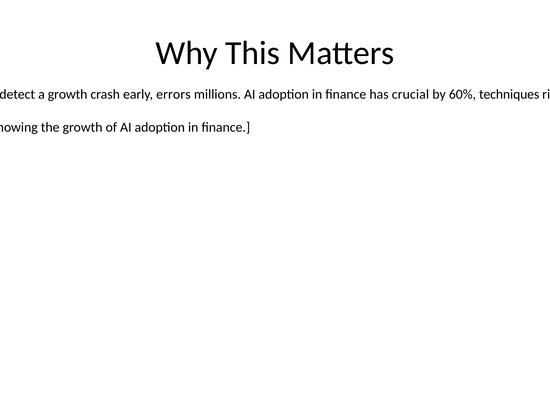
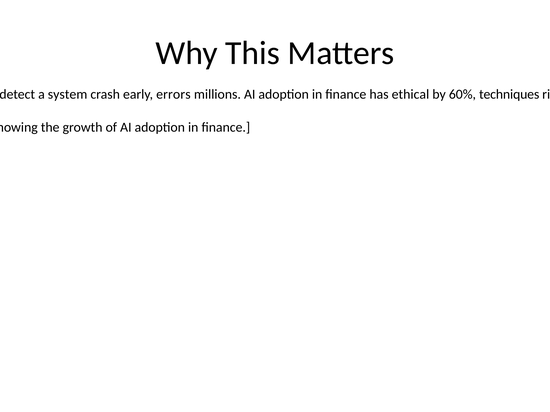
a growth: growth -> system (68, 94)
crucial: crucial -> ethical (410, 94)
